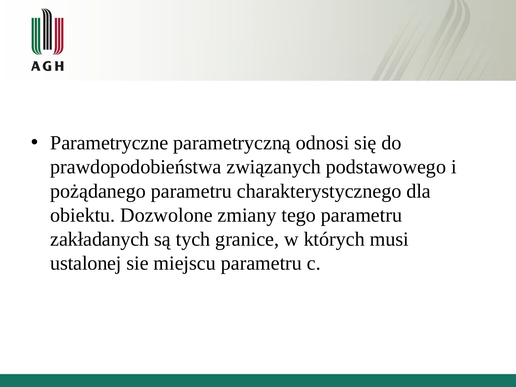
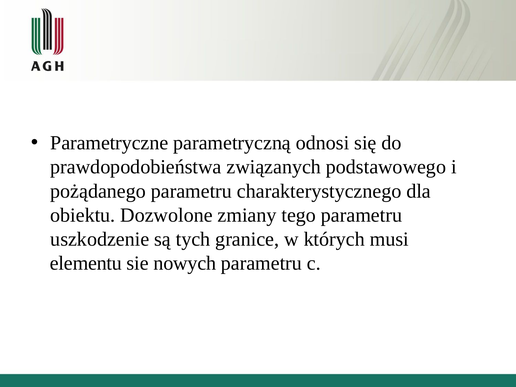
zakładanych: zakładanych -> uszkodzenie (100, 239)
ustalonej: ustalonej -> elementu (86, 263)
miejscu: miejscu -> nowych (185, 263)
